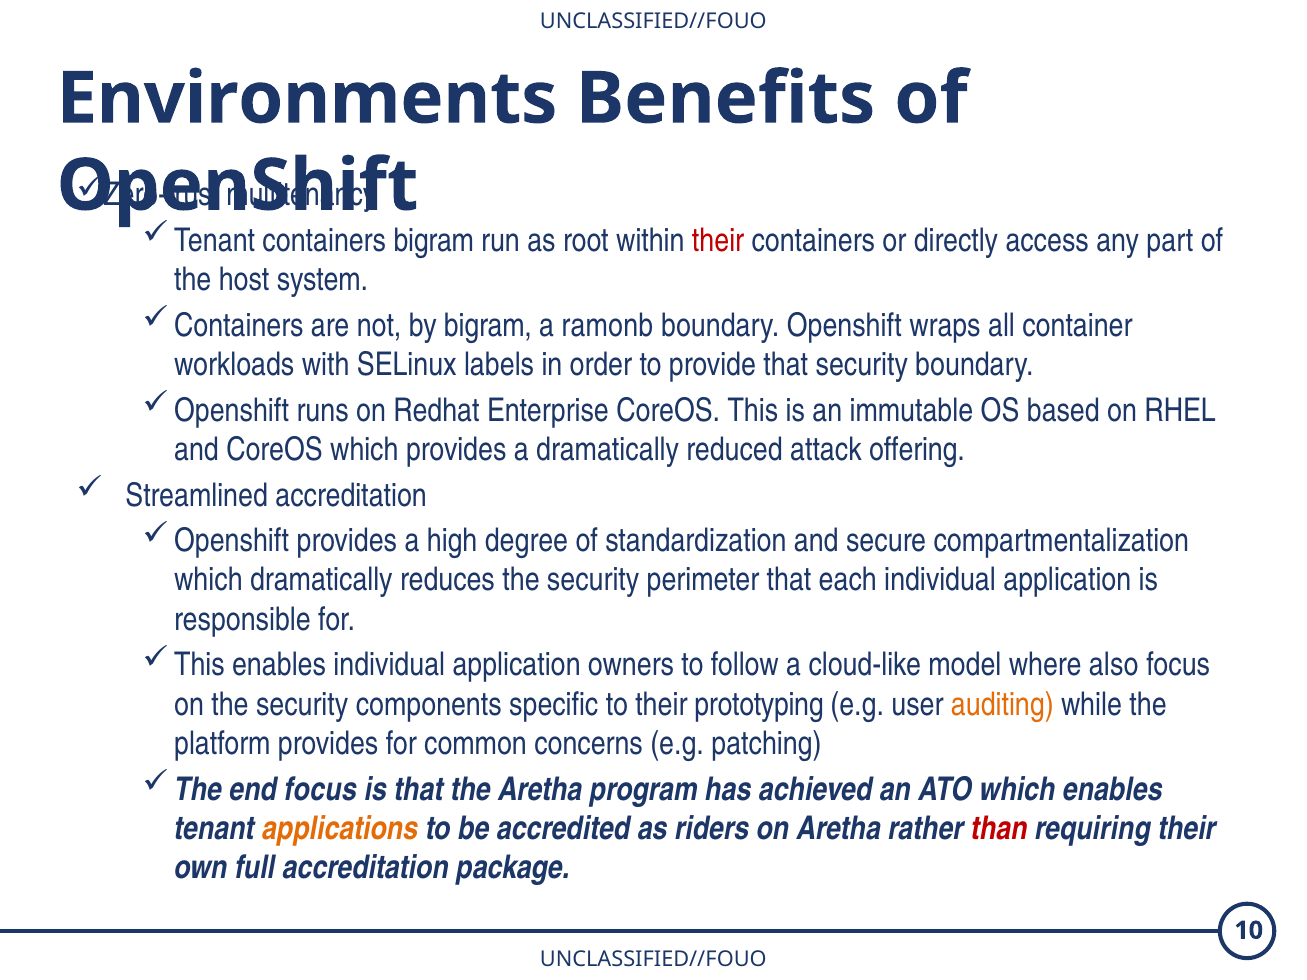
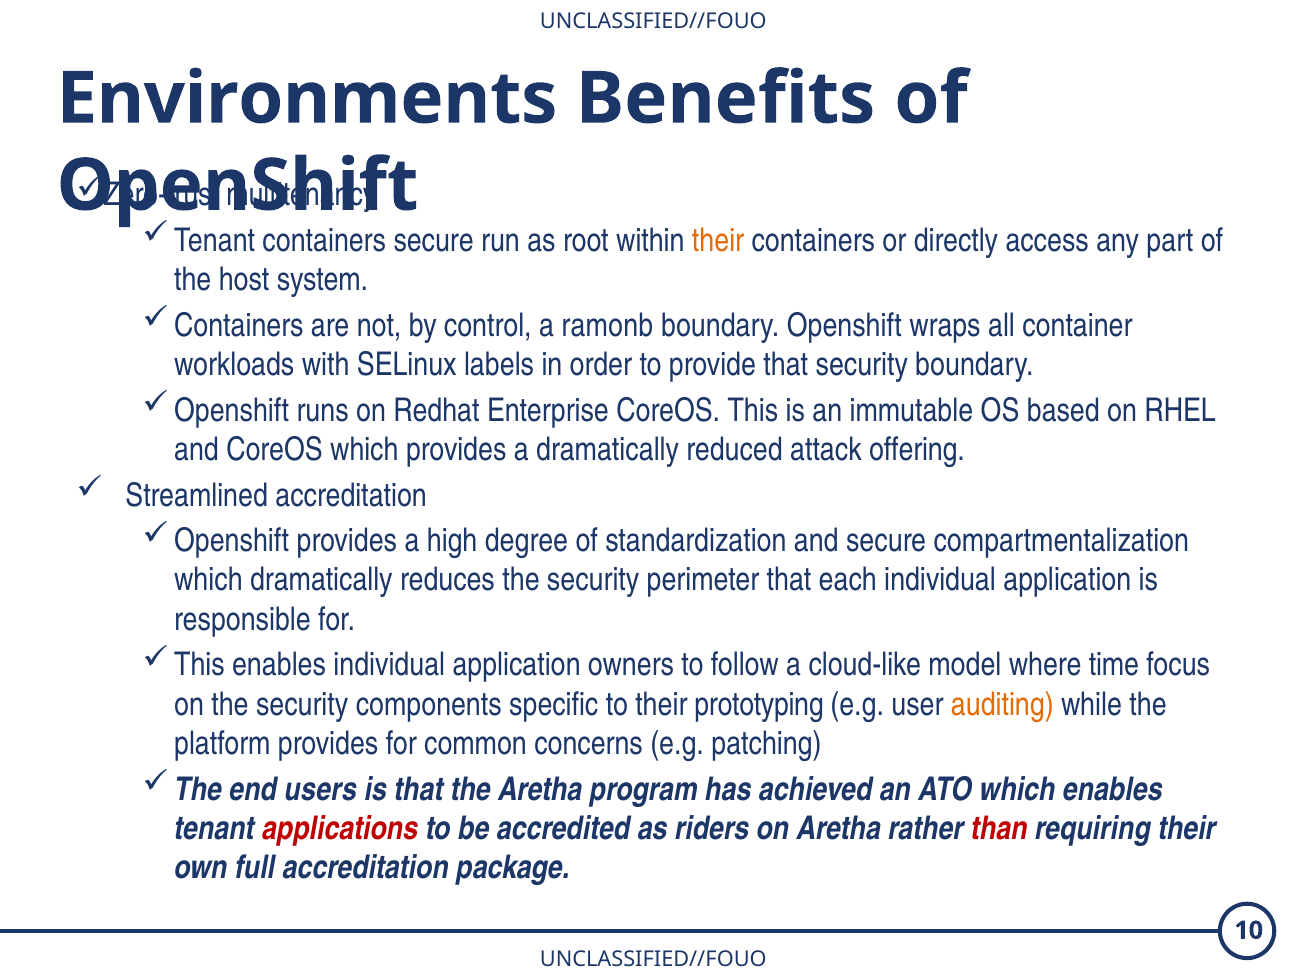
bigram: bigram -> secure (434, 241)
their colour: red -> orange (718, 241)
by bigram: bigram -> control (488, 325)
also: also -> time (1114, 665)
end focus: focus -> users (320, 789)
applications colour: orange -> red (340, 829)
